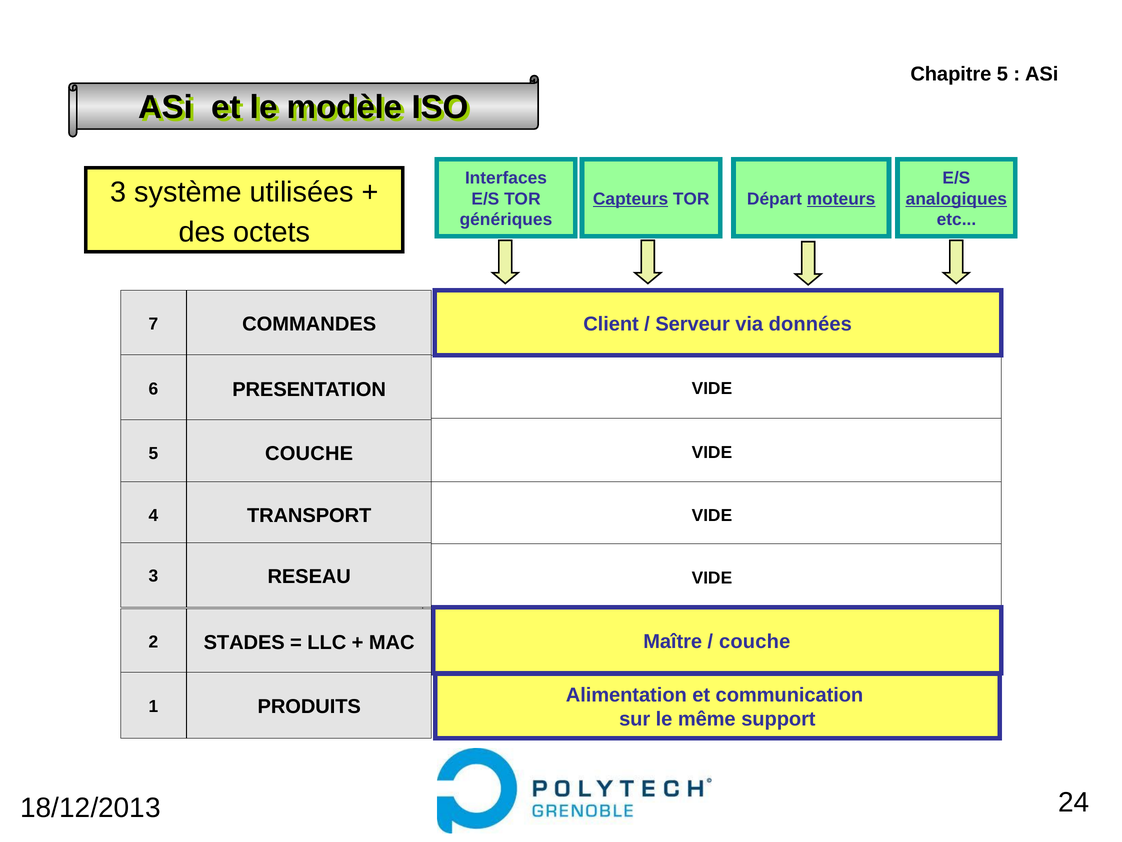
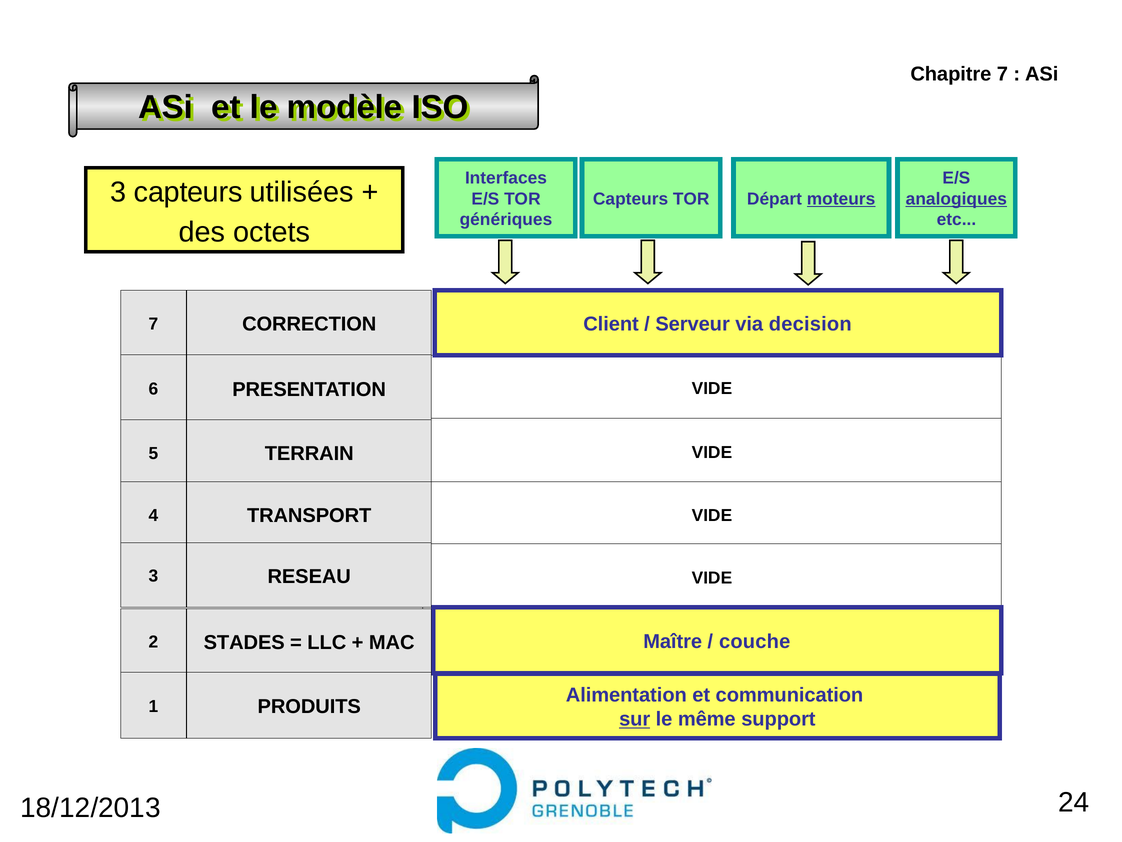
Chapitre 5: 5 -> 7 (1002, 74)
3 système: système -> capteurs (188, 192)
Capteurs underline: present -> none (631, 199)
COMMANDES: COMMANDES -> CORRECTION (309, 324)
données: données -> decision (810, 324)
COUCHE: COUCHE -> TERRAIN (309, 453)
sur underline: none -> present (635, 719)
